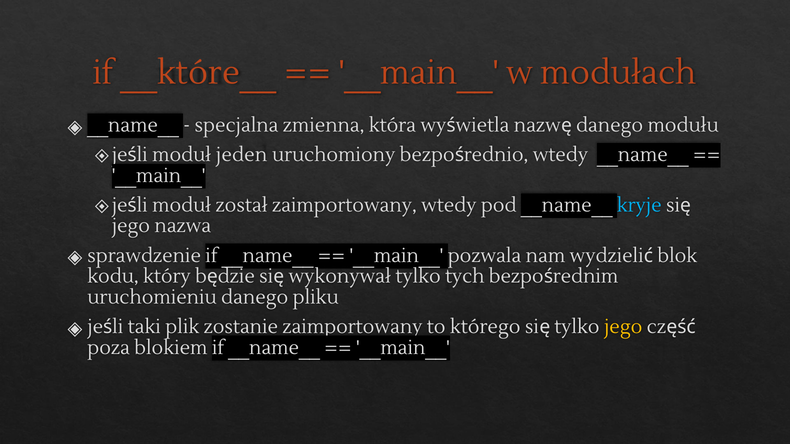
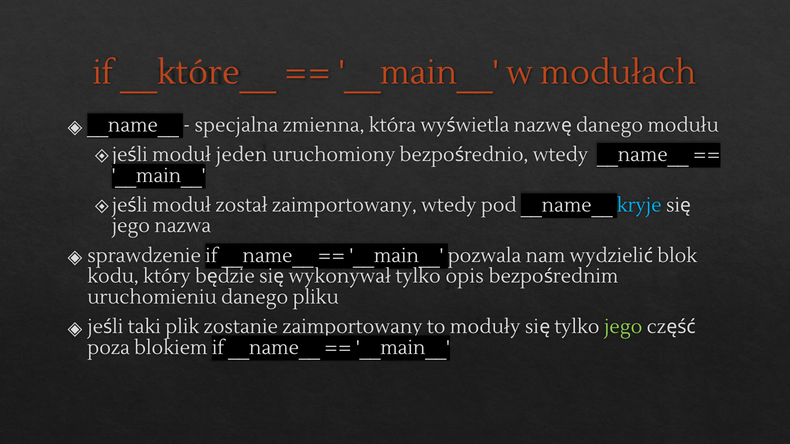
tych: tych -> opis (465, 277)
którego: którego -> moduły (485, 327)
jego colour: yellow -> light green (623, 327)
